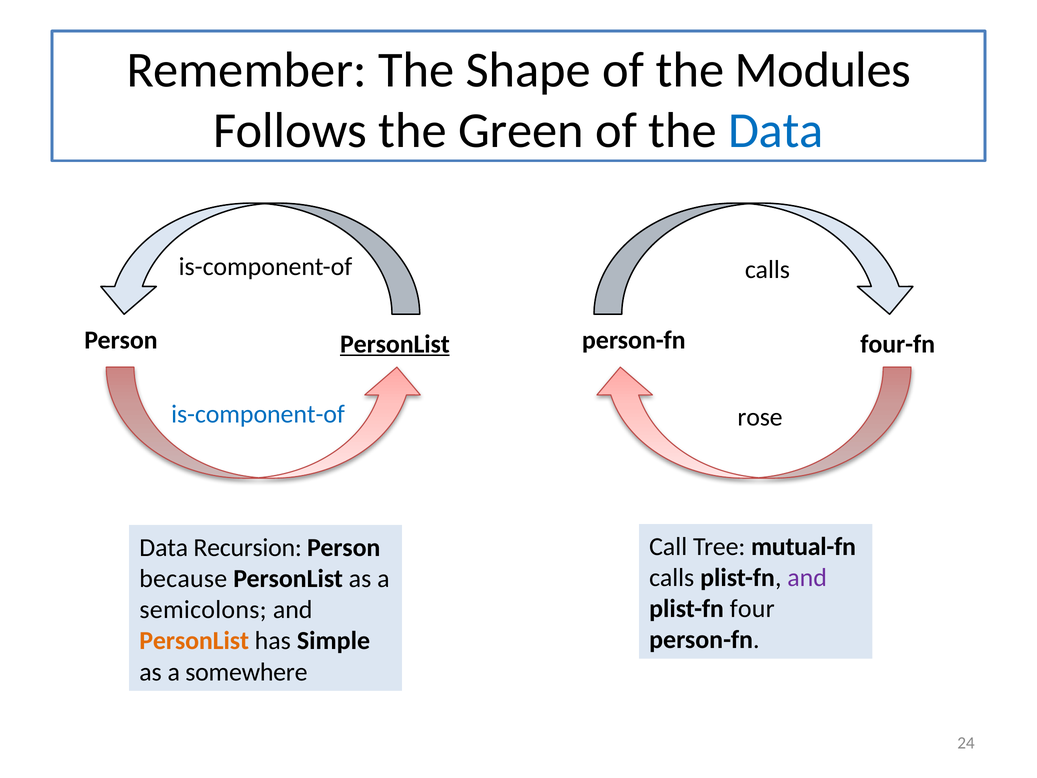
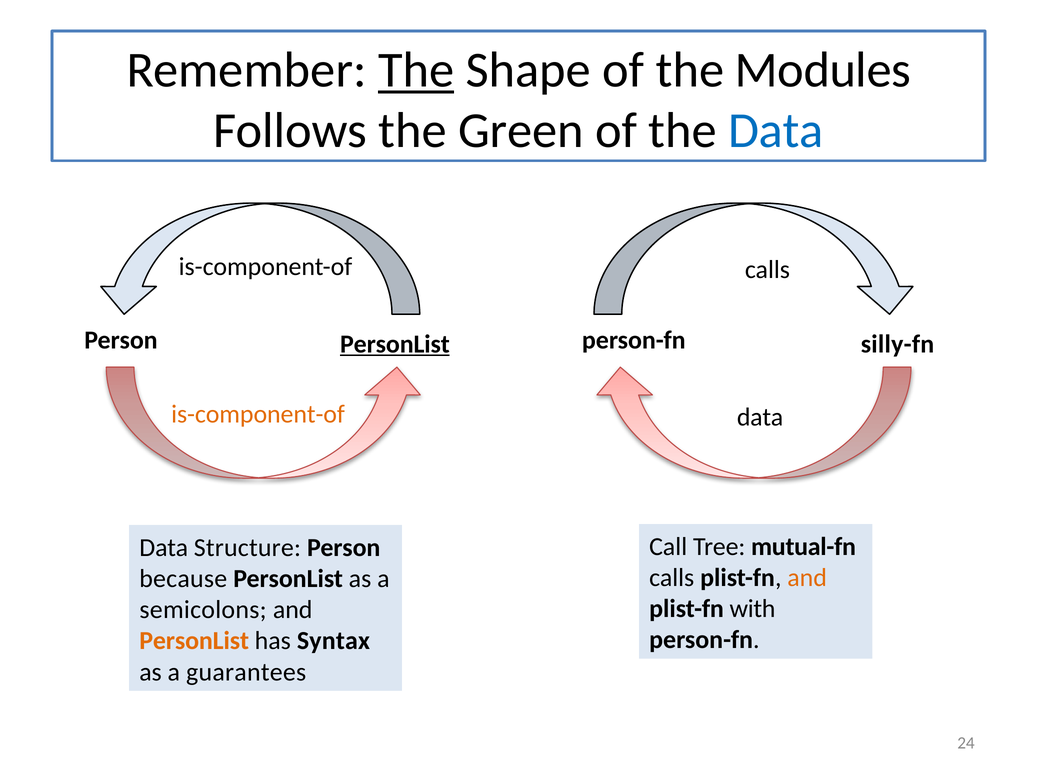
The underline: none -> present (416, 70)
four-fn: four-fn -> silly-fn (898, 344)
is-component-of colour: blue -> orange (258, 414)
rose: rose -> data (760, 417)
Recursion: Recursion -> Structure (247, 547)
and colour: purple -> orange (807, 578)
four: four -> with (752, 609)
Simple: Simple -> Syntax (333, 641)
somewhere: somewhere -> guarantees (246, 672)
